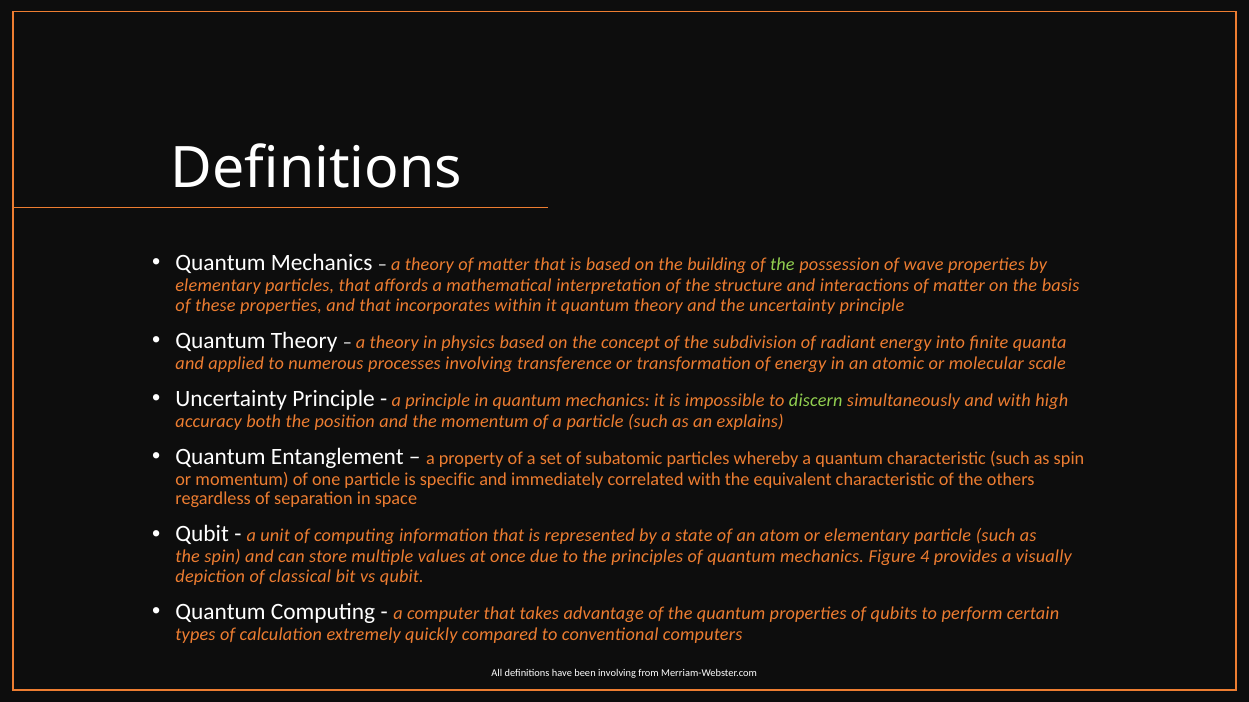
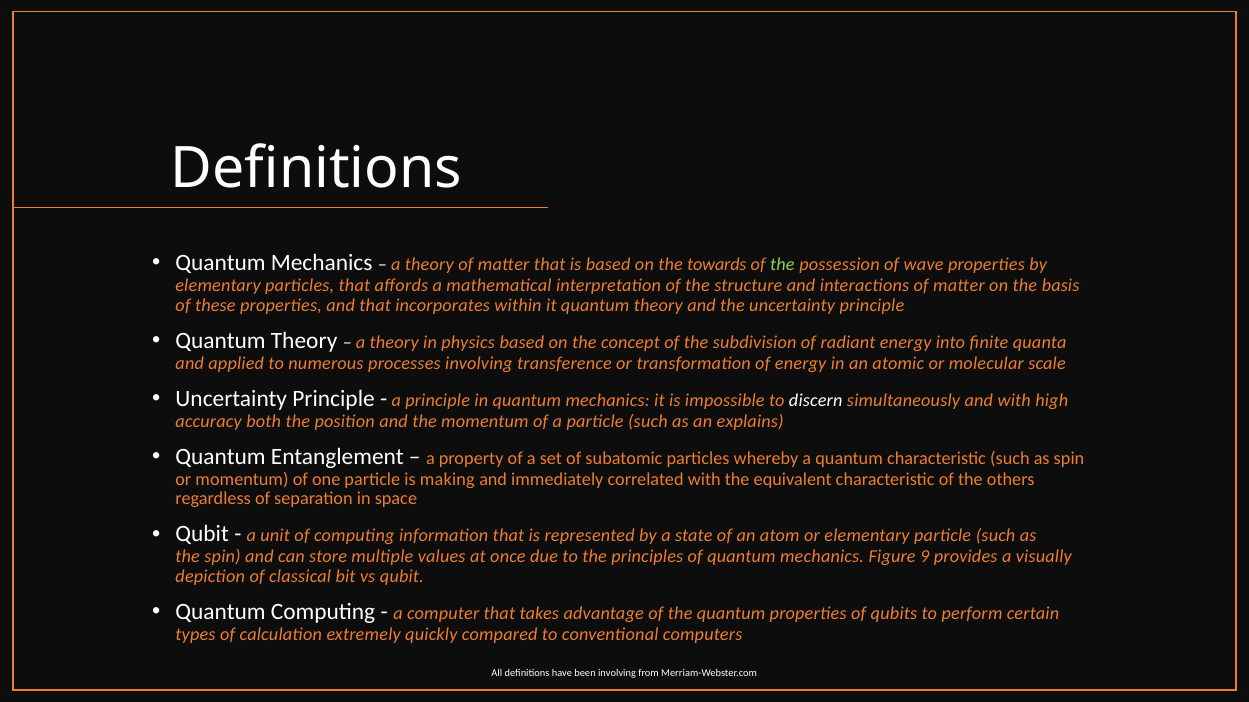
building: building -> towards (717, 265)
discern colour: light green -> white (816, 401)
specific: specific -> making (447, 479)
4: 4 -> 9 (925, 557)
